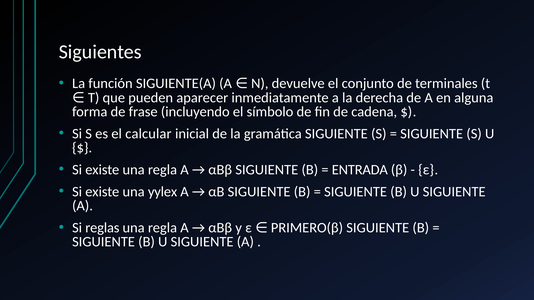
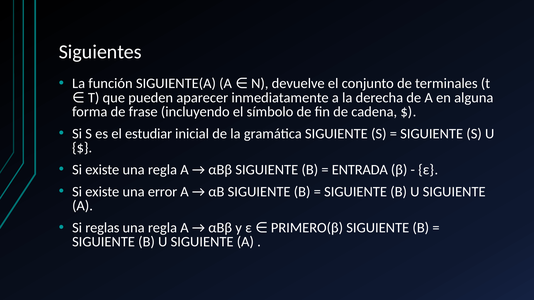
calcular: calcular -> estudiar (149, 134)
yylex: yylex -> error (163, 192)
